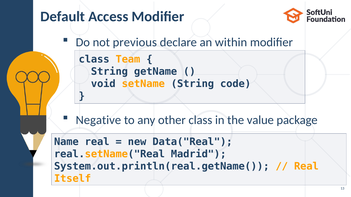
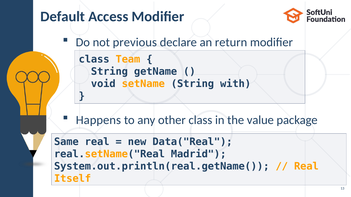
within: within -> return (231, 42)
code: code -> with (236, 84)
Negative: Negative -> Happens (98, 120)
Name: Name -> Same (66, 142)
